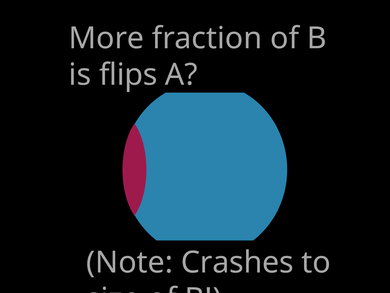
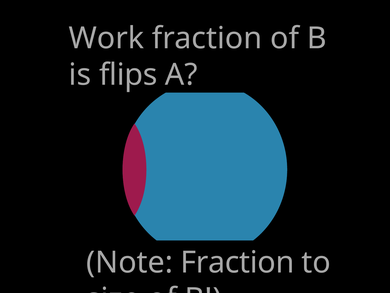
More: More -> Work (106, 38)
Note Crashes: Crashes -> Fraction (237, 262)
